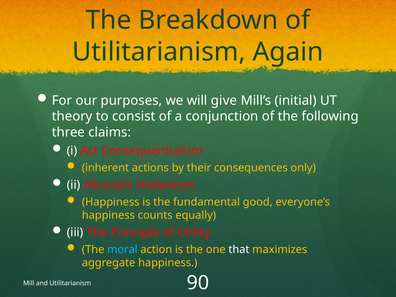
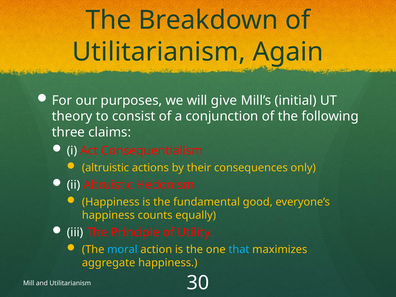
inherent: inherent -> altruistic (105, 168)
that colour: white -> light blue (239, 250)
90: 90 -> 30 (198, 283)
